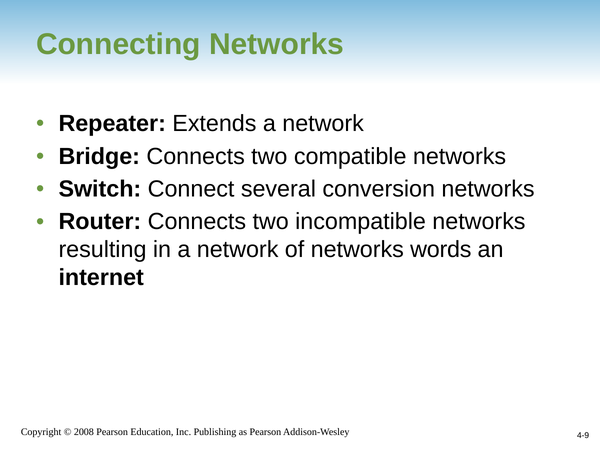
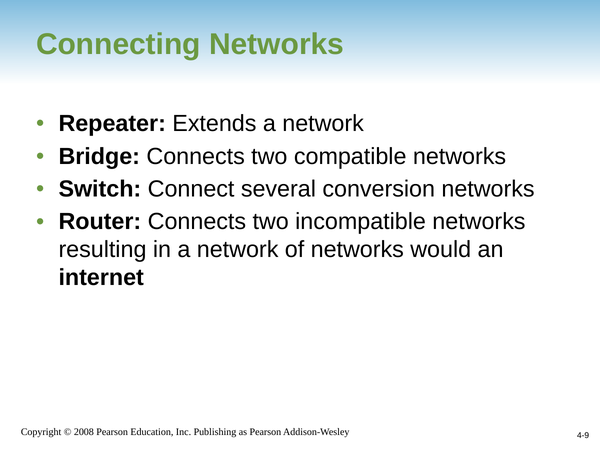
words: words -> would (441, 250)
